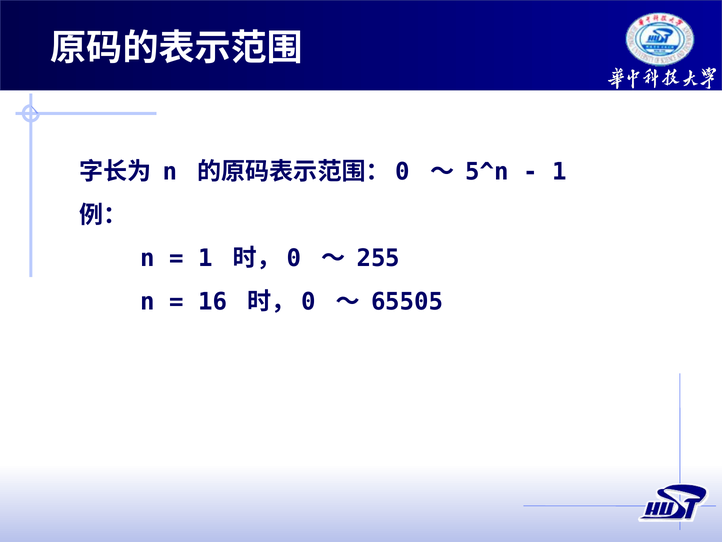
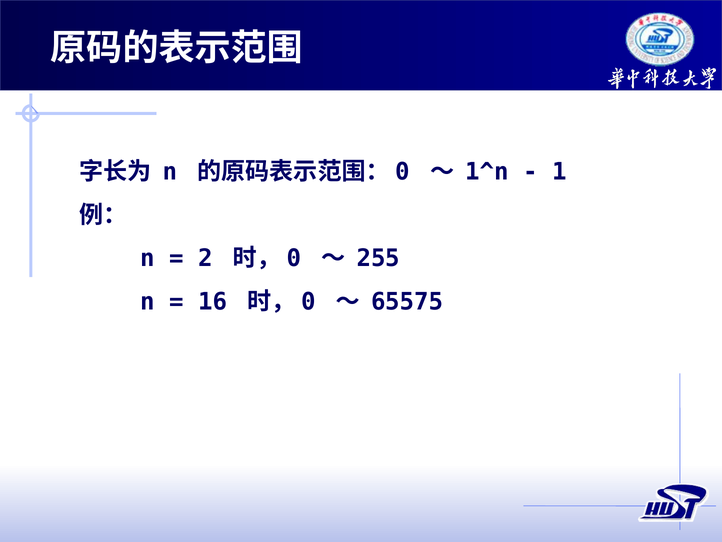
5^n: 5^n -> 1^n (487, 172)
1: 1 -> 2 (205, 258)
65505: 65505 -> 65575 (407, 302)
